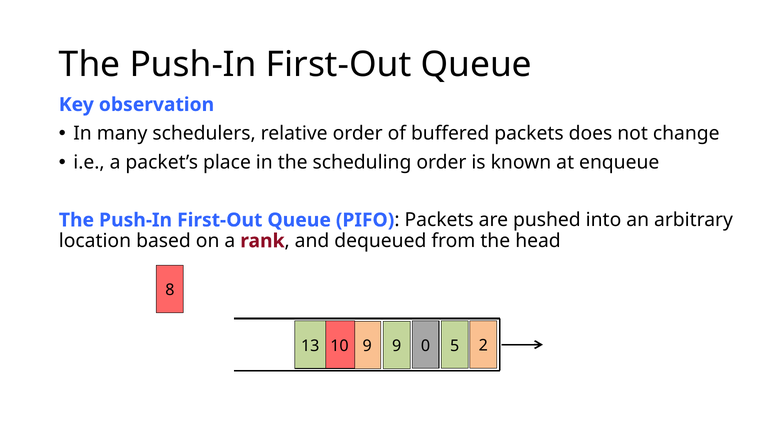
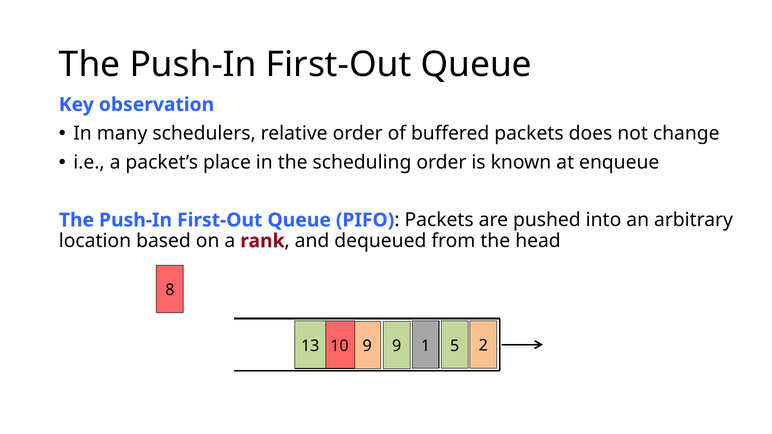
0: 0 -> 1 (426, 346)
